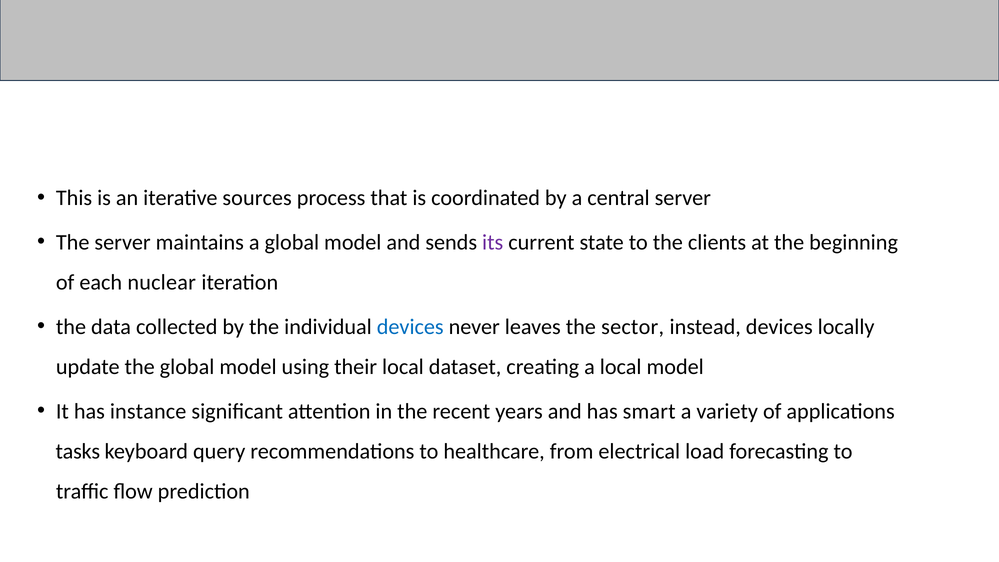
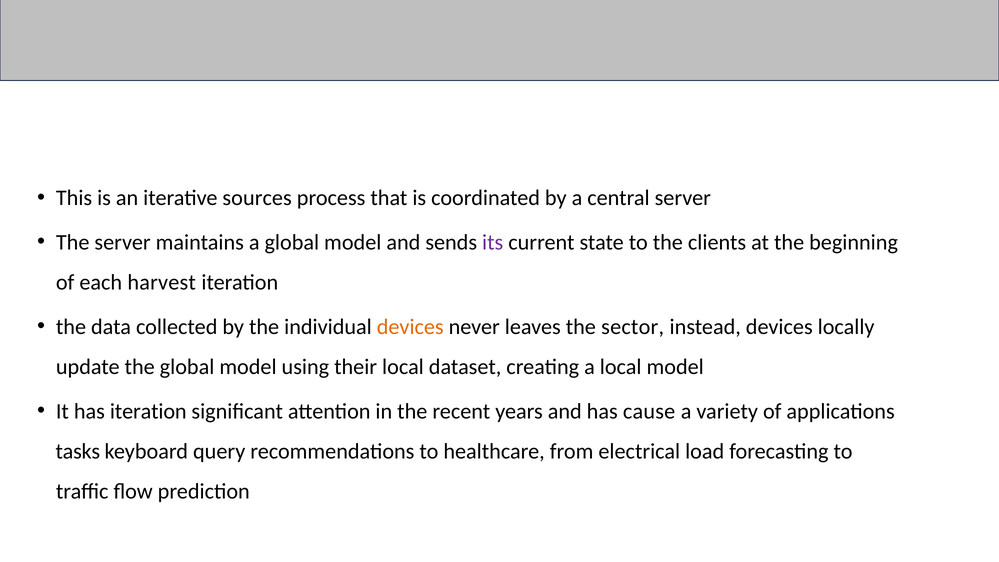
nuclear: nuclear -> harvest (162, 282)
devices colour: blue -> orange (410, 327)
has instance: instance -> iteration (148, 411)
smart: smart -> cause (649, 411)
